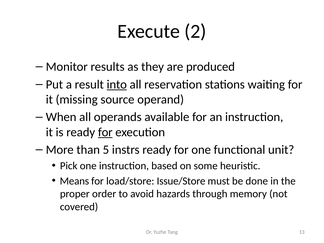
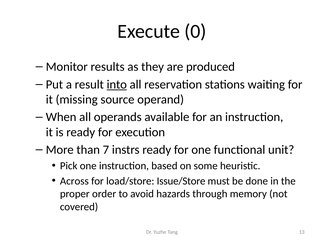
2: 2 -> 0 (195, 31)
for underline: present -> none (105, 132)
5: 5 -> 7 (106, 150)
Means: Means -> Across (74, 181)
